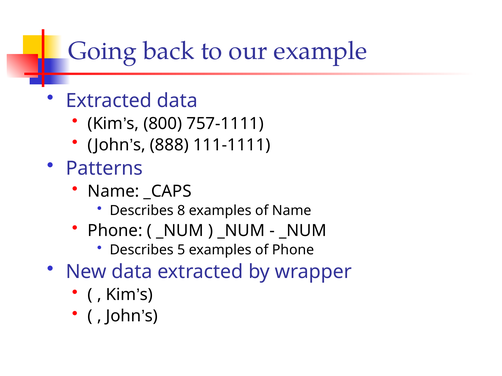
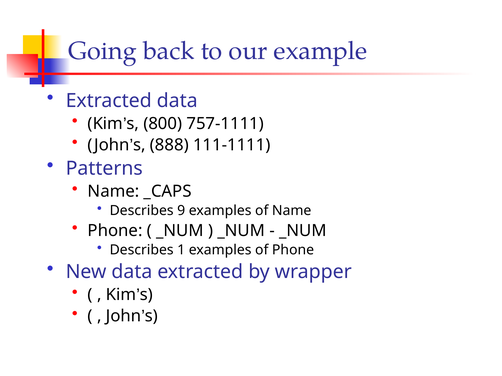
8: 8 -> 9 (181, 211)
5: 5 -> 1 (181, 250)
